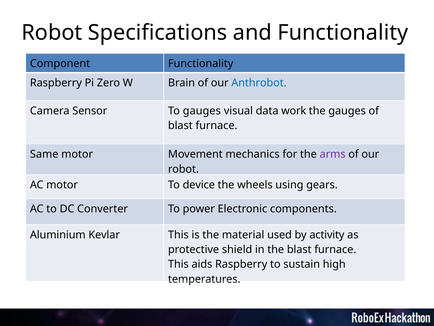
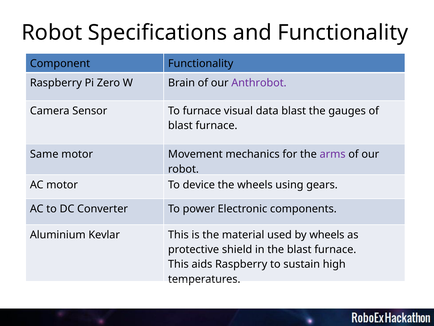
Anthrobot colour: blue -> purple (259, 83)
To gauges: gauges -> furnace (202, 111)
data work: work -> blast (294, 111)
by activity: activity -> wheels (327, 234)
